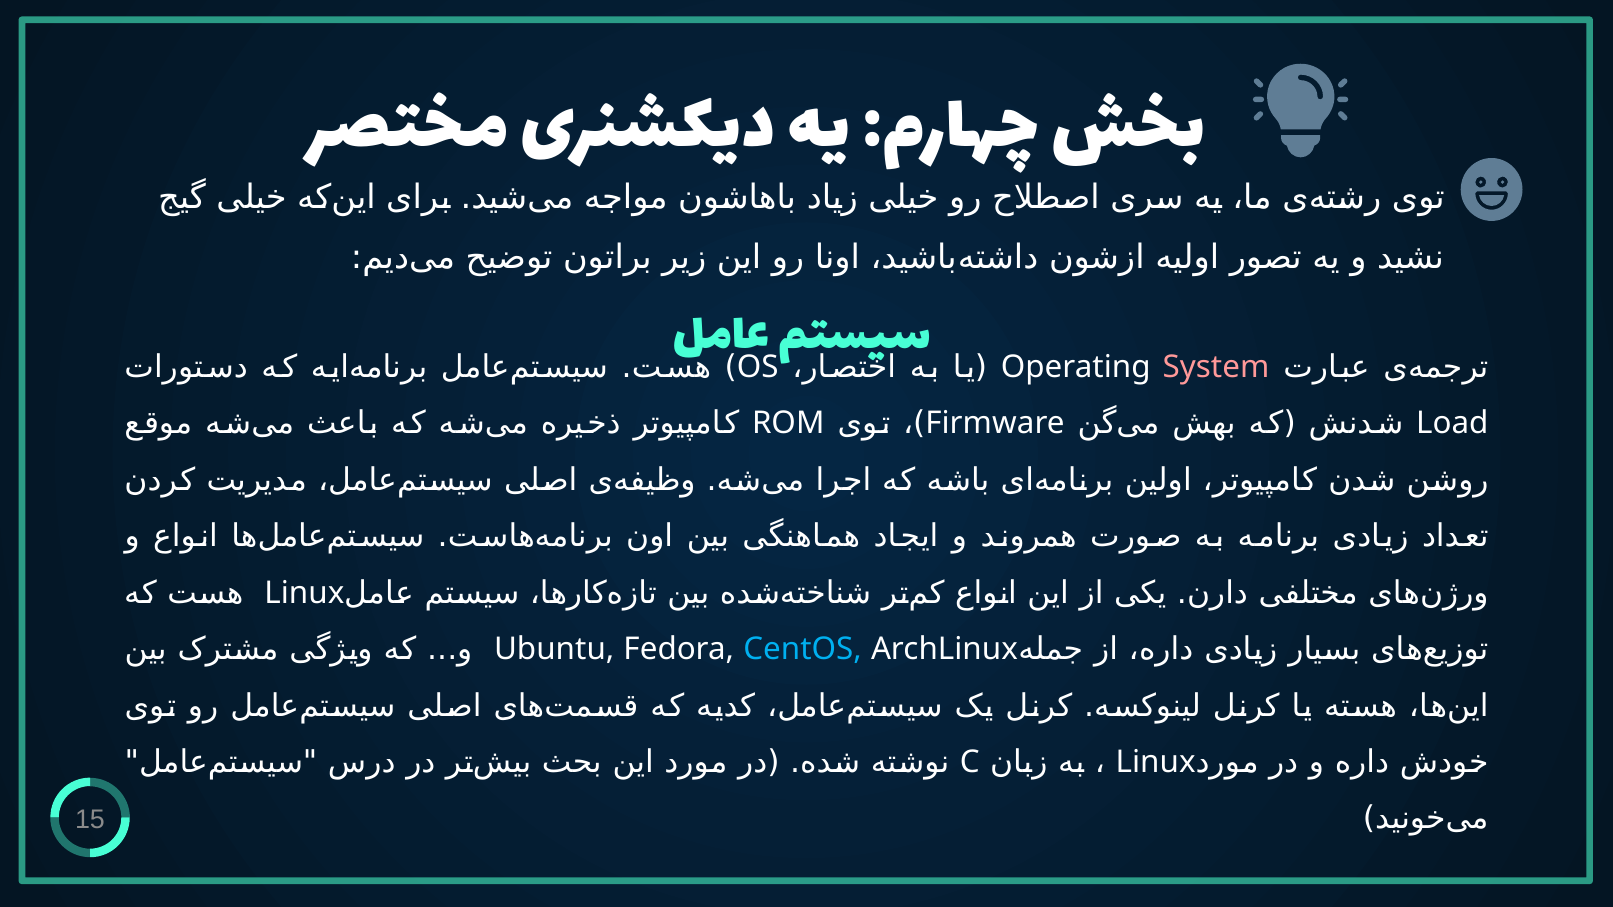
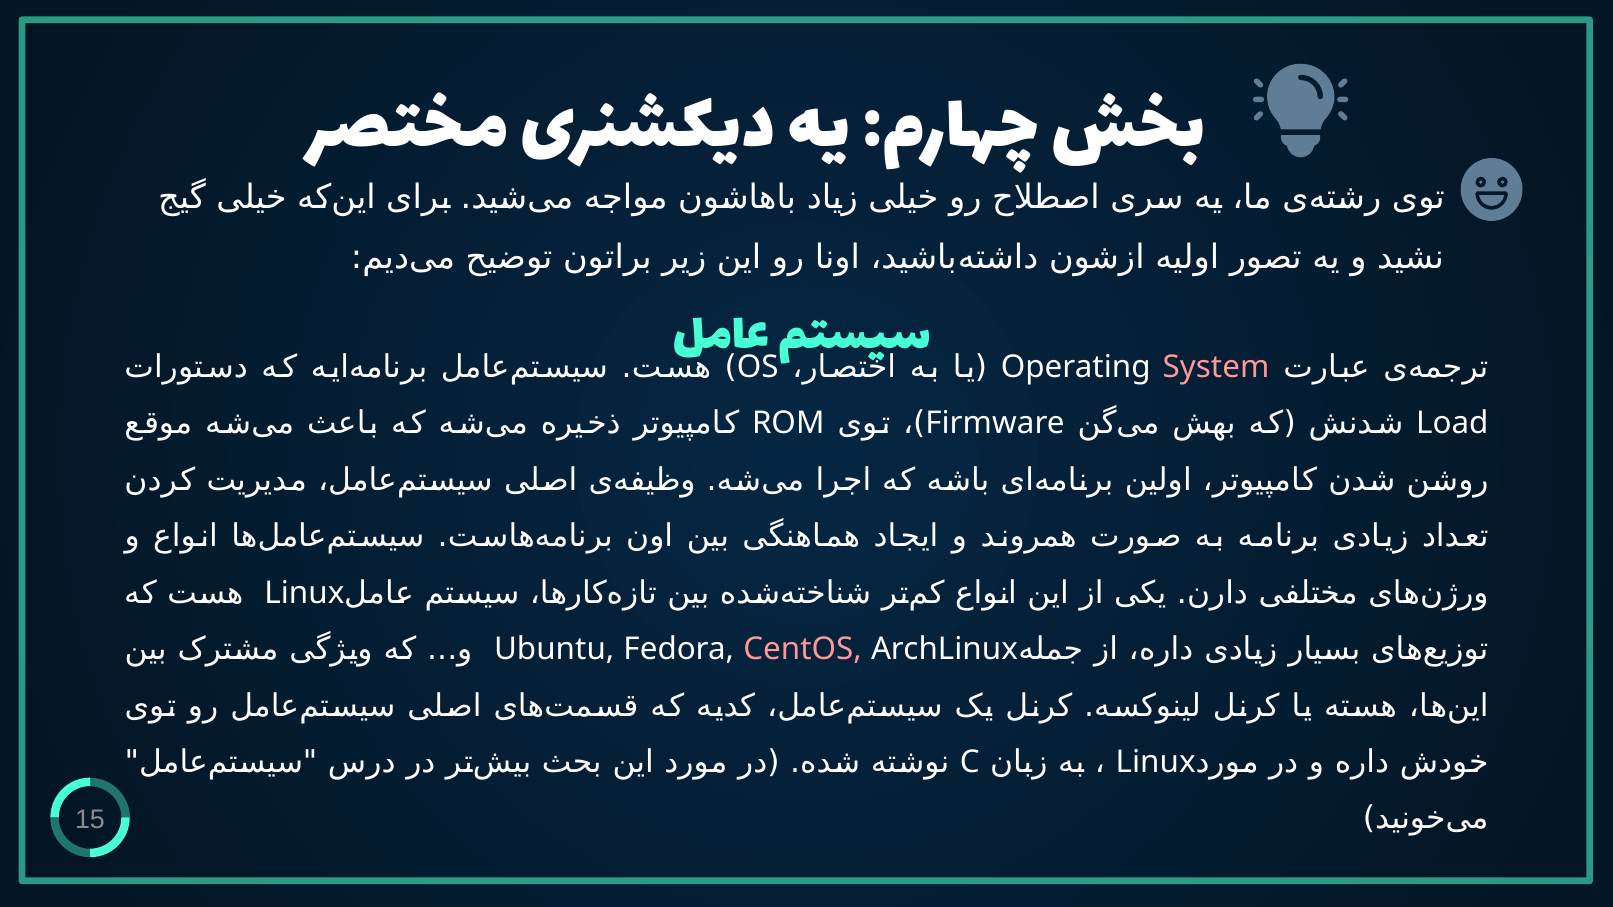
CentOS colour: light blue -> pink (803, 650)
